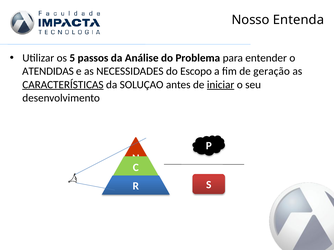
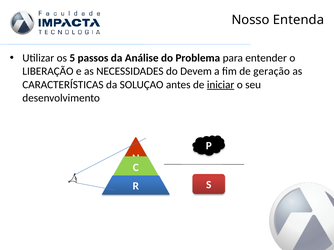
ATENDIDAS: ATENDIDAS -> LIBERAÇÃO (48, 71)
Escopo: Escopo -> Devem (196, 71)
CARACTERÍSTICAS underline: present -> none (63, 85)
